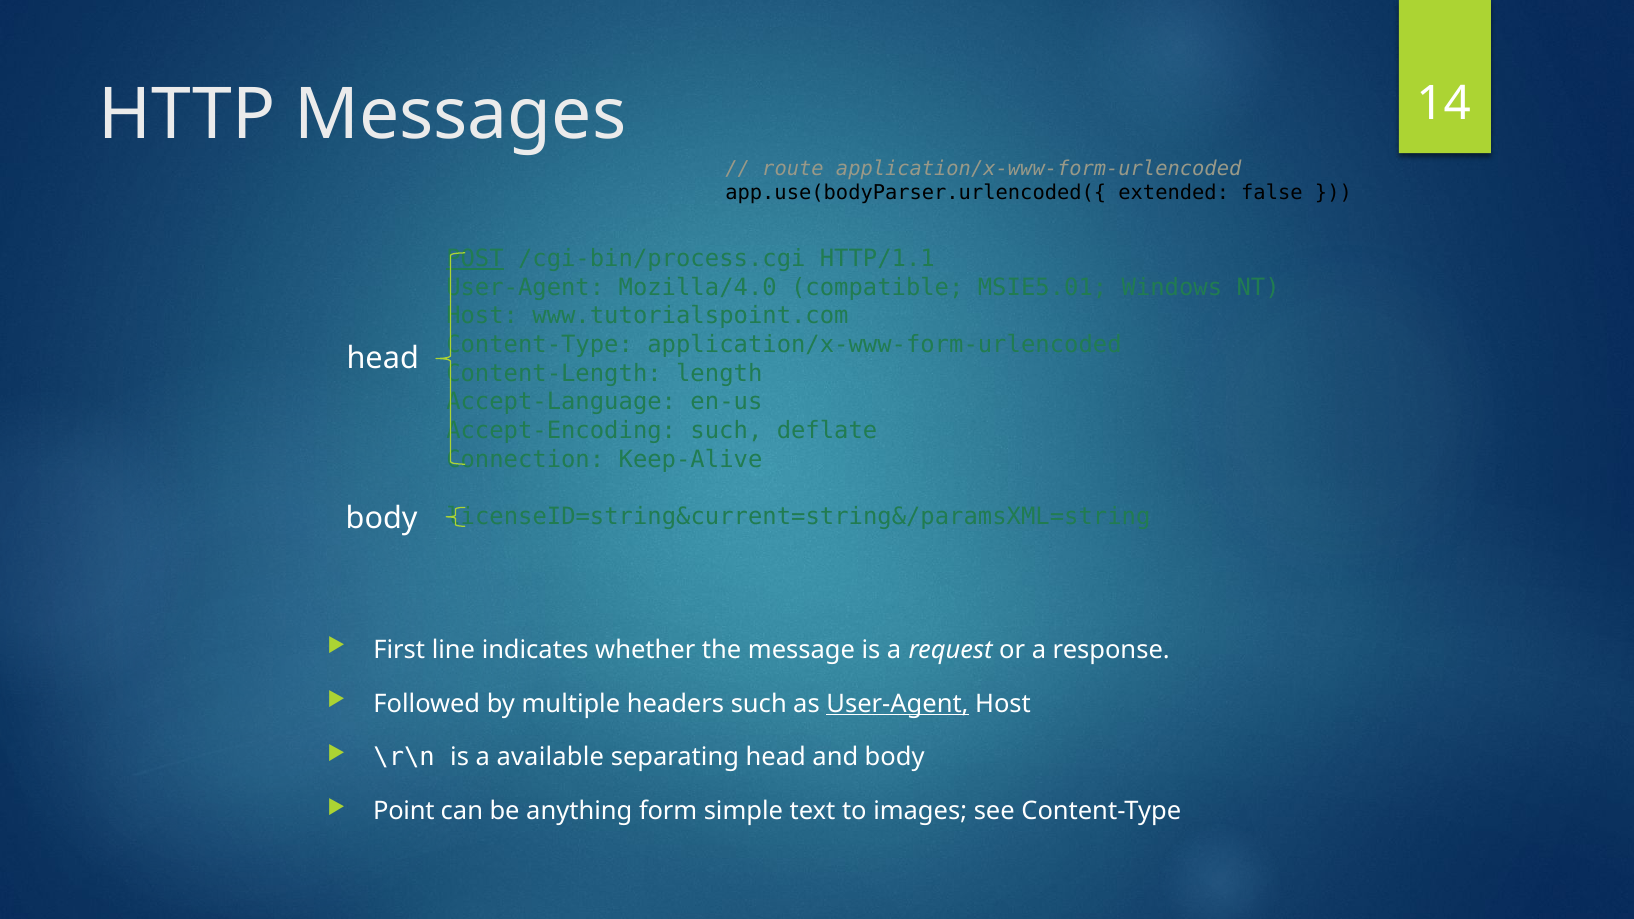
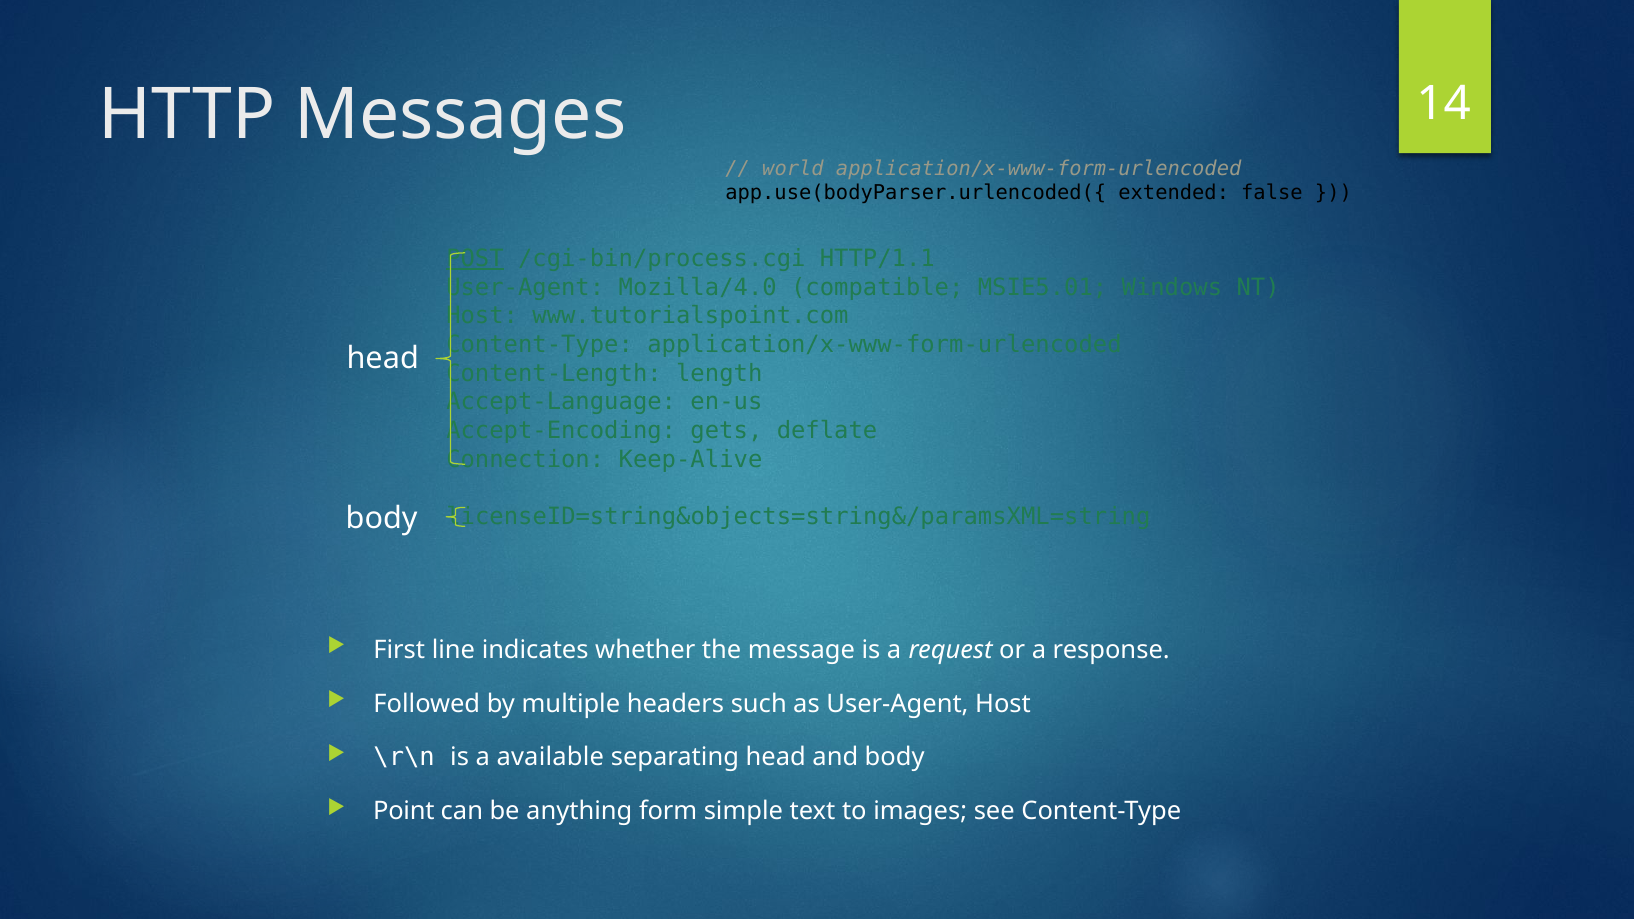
route: route -> world (793, 168)
Accept-Encoding such: such -> gets (726, 431)
licenseID=string&current=string&/paramsXML=string: licenseID=string&current=string&/paramsXML=string -> licenseID=string&objects=string&/paramsXML=string (798, 516)
User-Agent underline: present -> none (898, 704)
